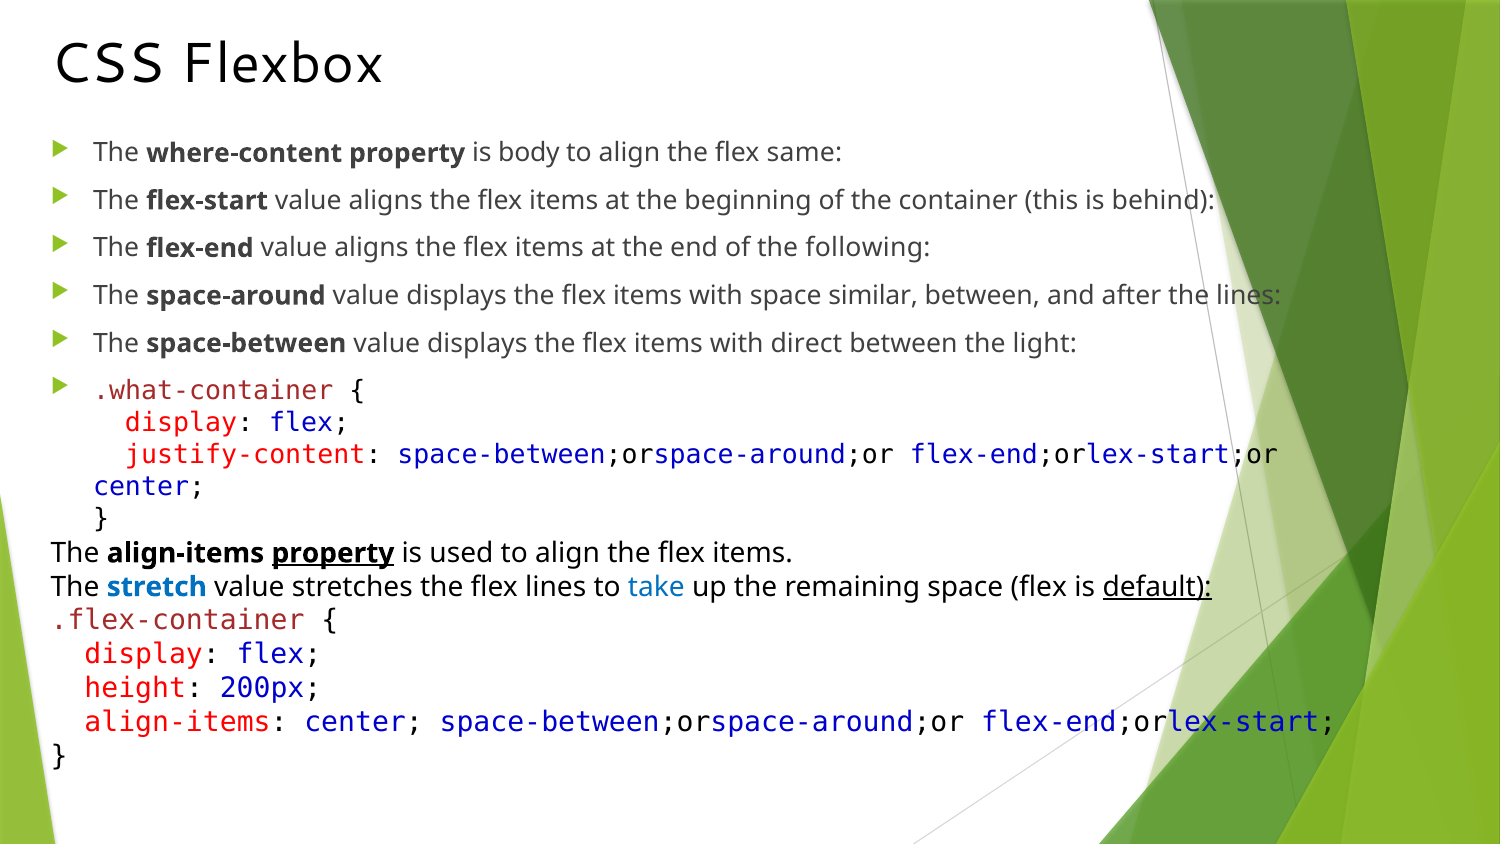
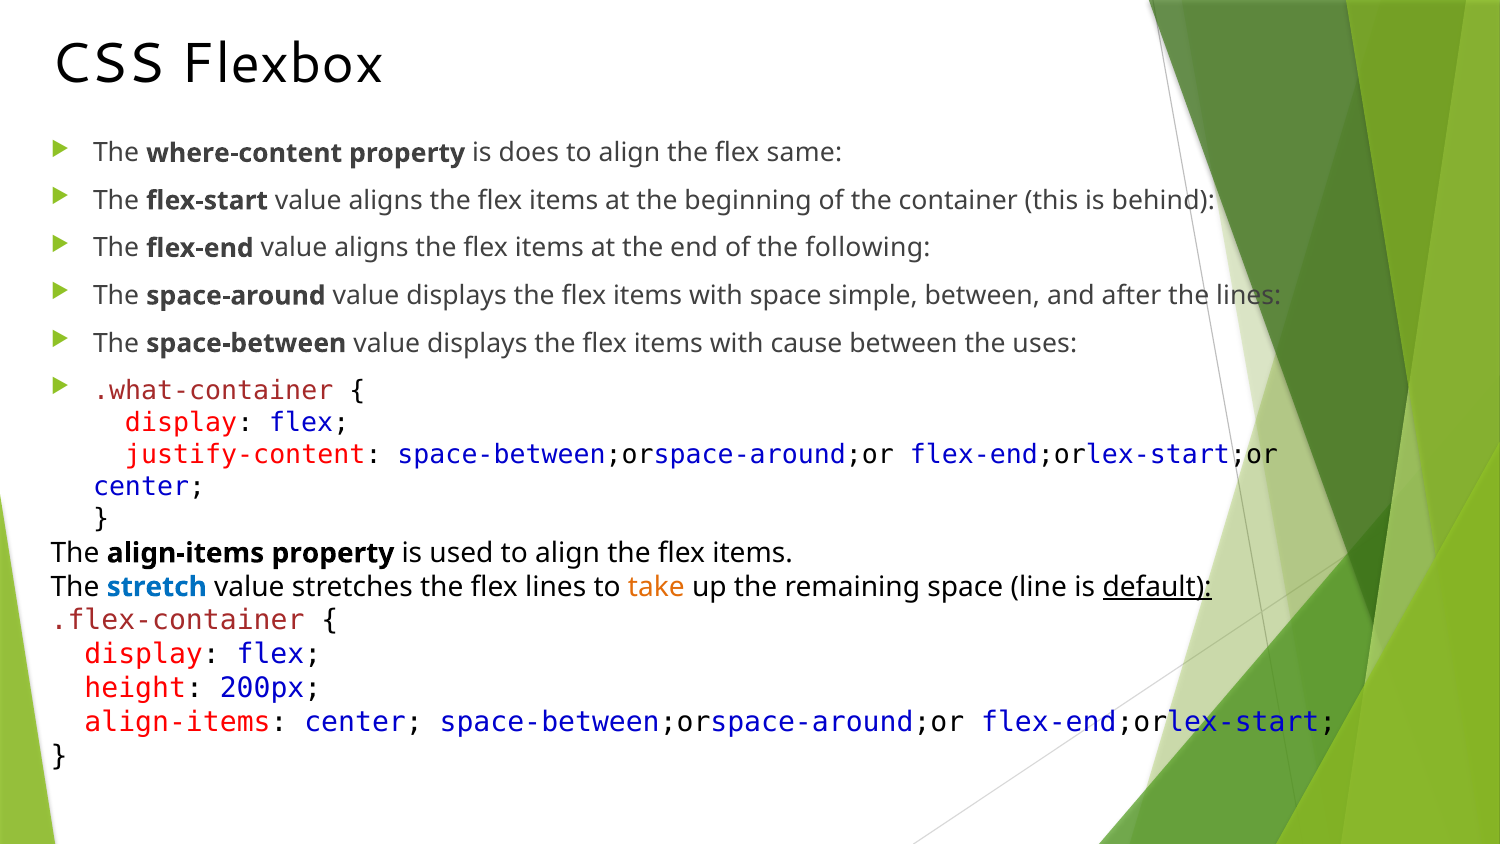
body: body -> does (529, 153)
similar: similar -> simple (873, 296)
direct: direct -> cause (806, 343)
light: light -> uses (1045, 343)
property underline: present -> none (333, 553)
take colour: blue -> orange (656, 587)
space flex: flex -> line (1039, 587)
